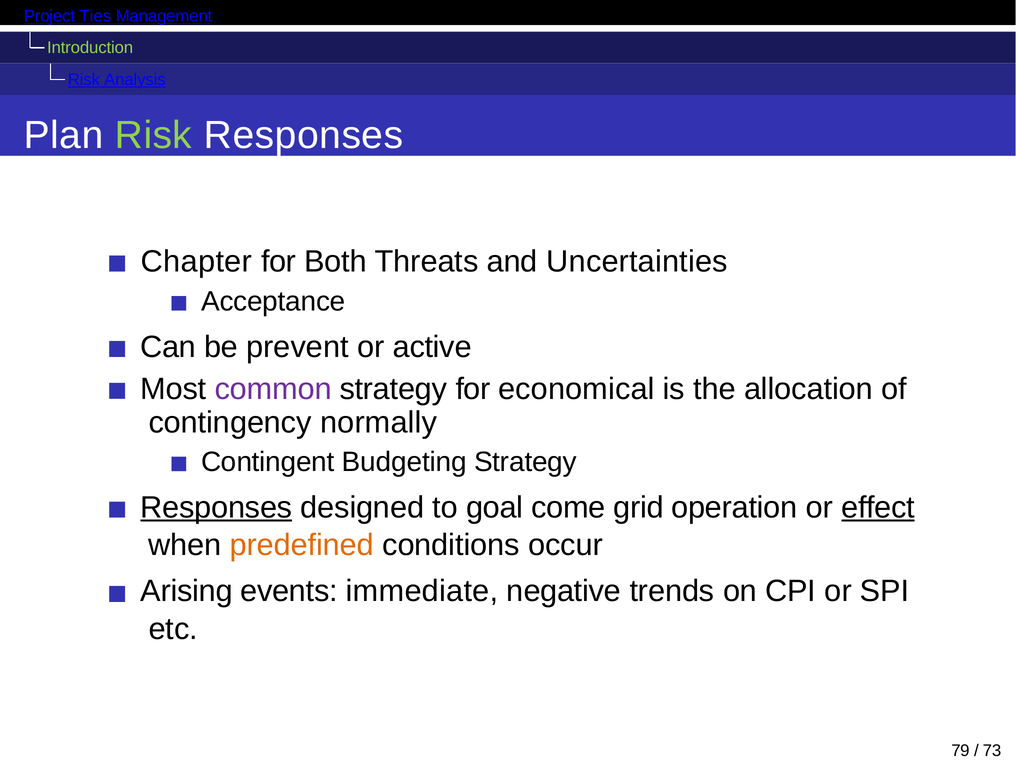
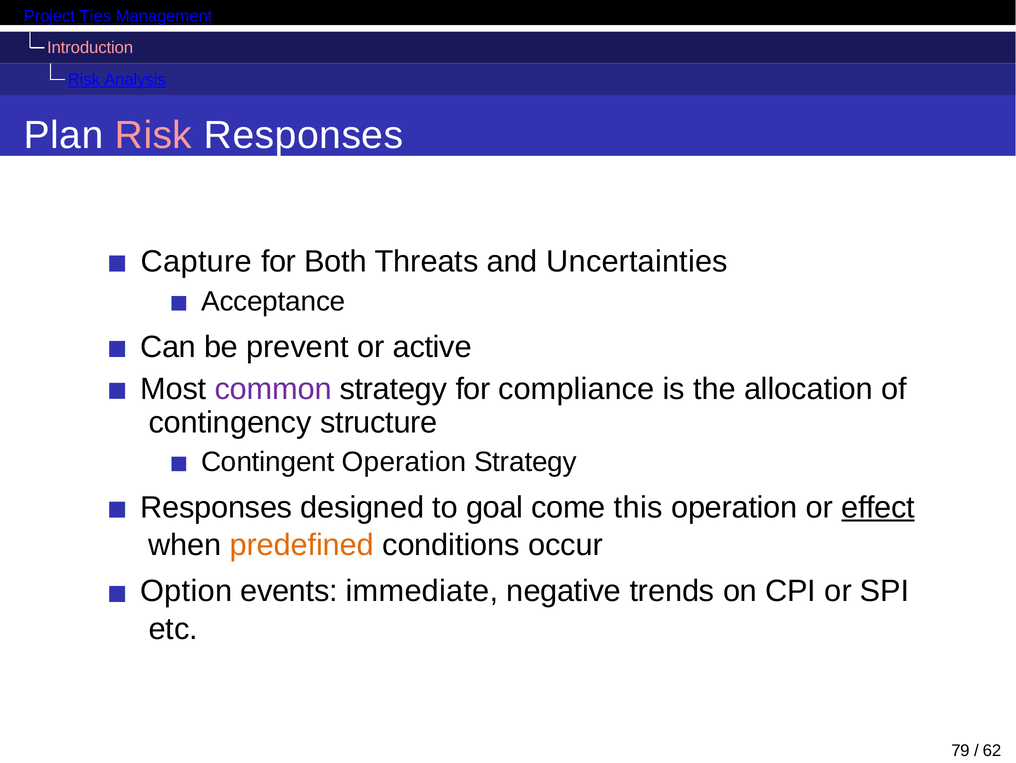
Introduction colour: light green -> pink (90, 48)
Risk colour: light green -> pink (154, 135)
Chapter: Chapter -> Capture (196, 261)
economical: economical -> compliance (576, 389)
normally: normally -> structure (379, 423)
Contingent Budgeting: Budgeting -> Operation (404, 462)
Responses underline: present -> none (216, 507)
grid: grid -> this (638, 507)
Arising: Arising -> Option (186, 591)
73: 73 -> 62 (992, 750)
